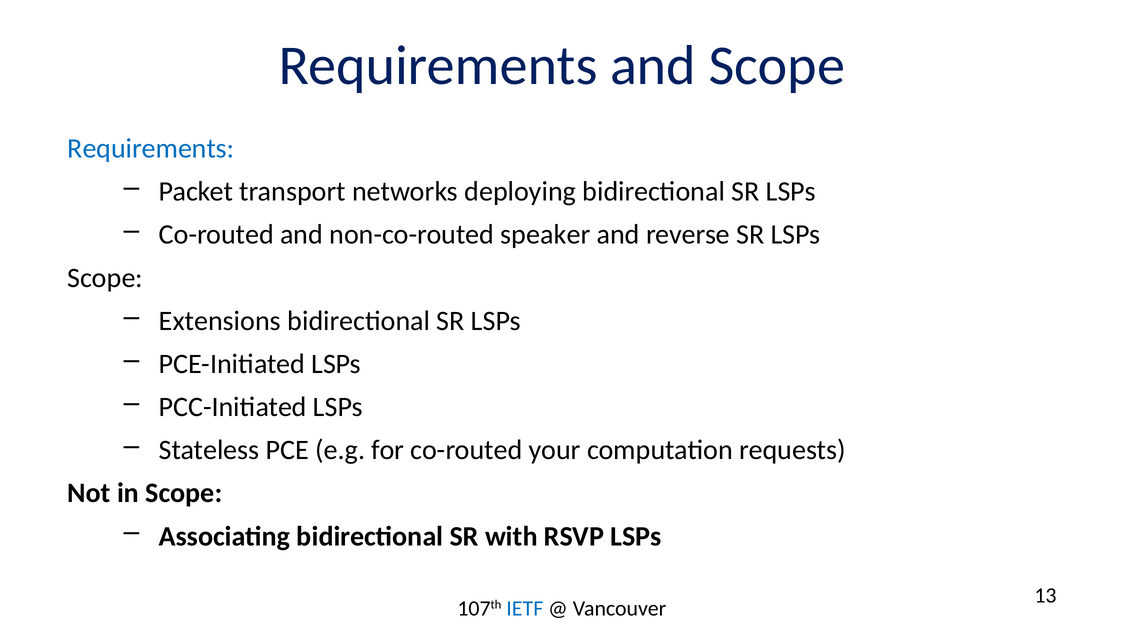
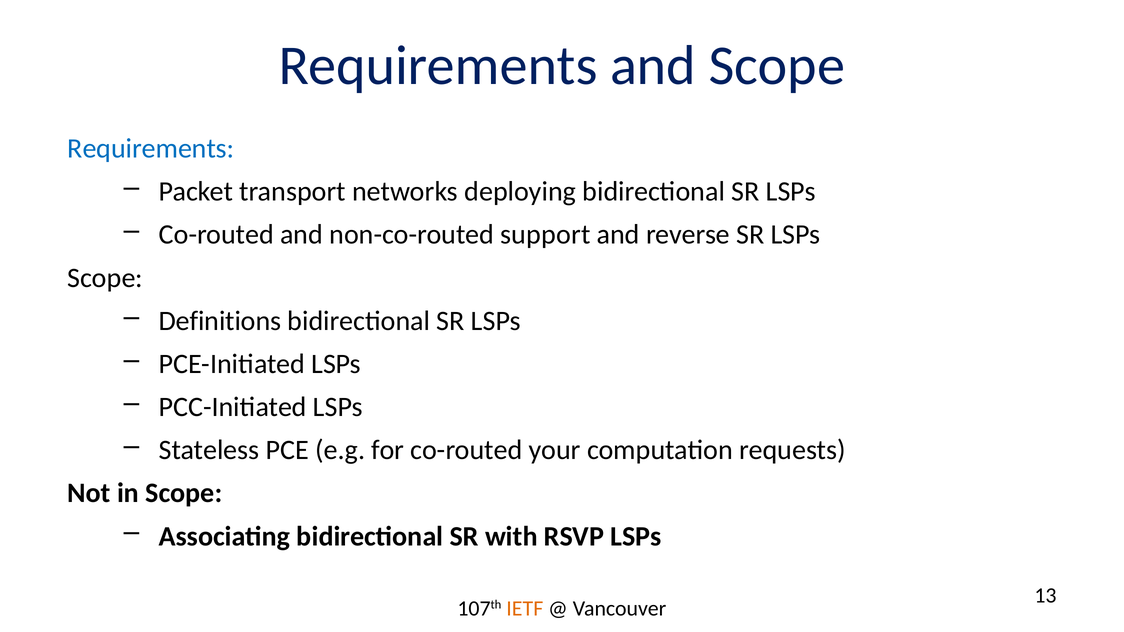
speaker: speaker -> support (545, 235)
Extensions: Extensions -> Definitions (220, 321)
IETF colour: blue -> orange (525, 609)
